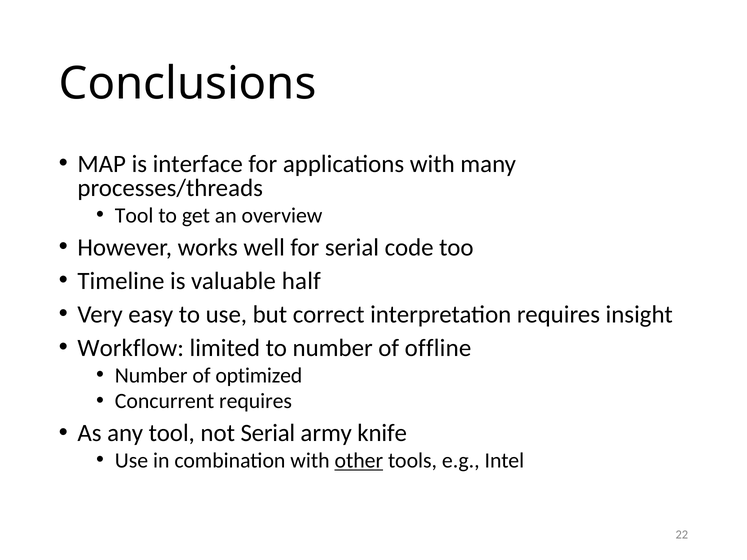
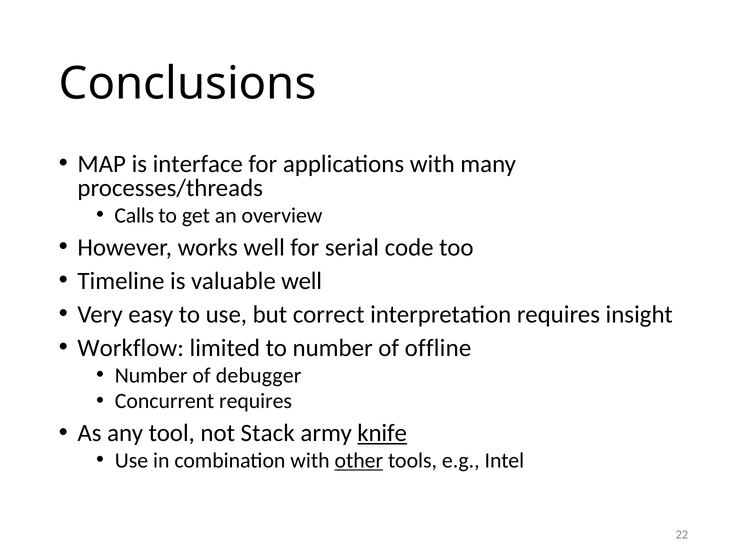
Tool: Tool -> Calls (134, 216)
valuable half: half -> well (302, 281)
optimized: optimized -> debugger (259, 376)
not Serial: Serial -> Stack (268, 433)
knife underline: none -> present (382, 433)
